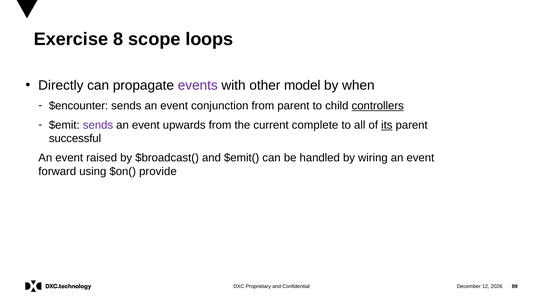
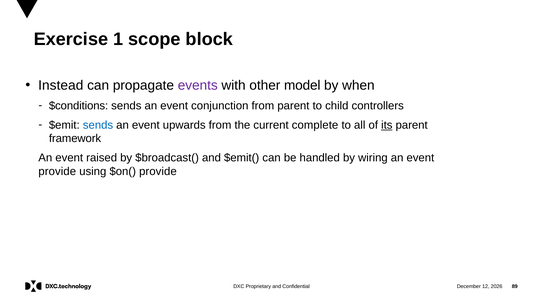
8: 8 -> 1 (118, 39)
loops: loops -> block (209, 39)
Directly: Directly -> Instead (61, 85)
$encounter: $encounter -> $conditions (79, 106)
controllers underline: present -> none (378, 106)
sends colour: purple -> blue (98, 125)
successful: successful -> framework (75, 139)
forward: forward -> provide (57, 172)
